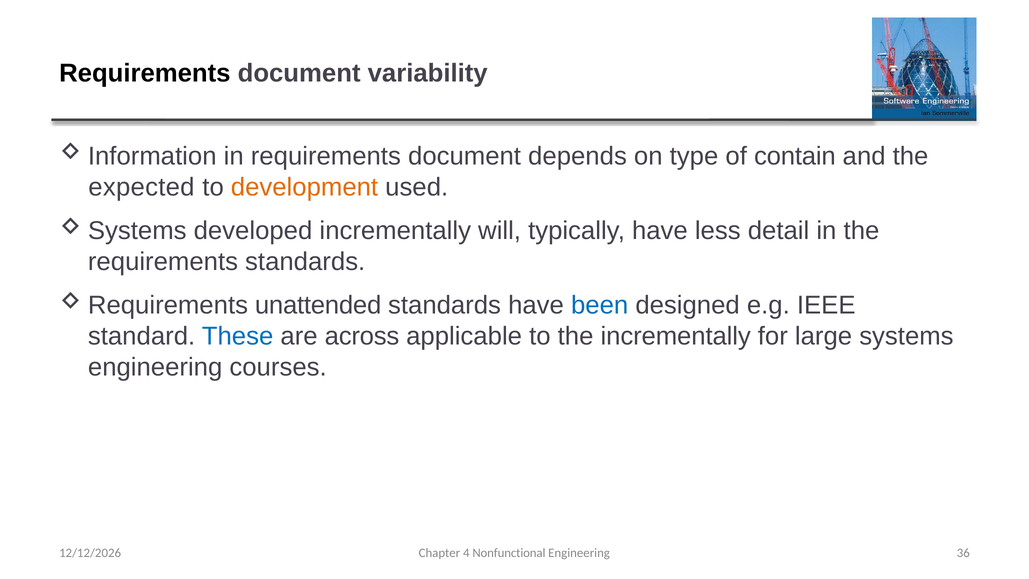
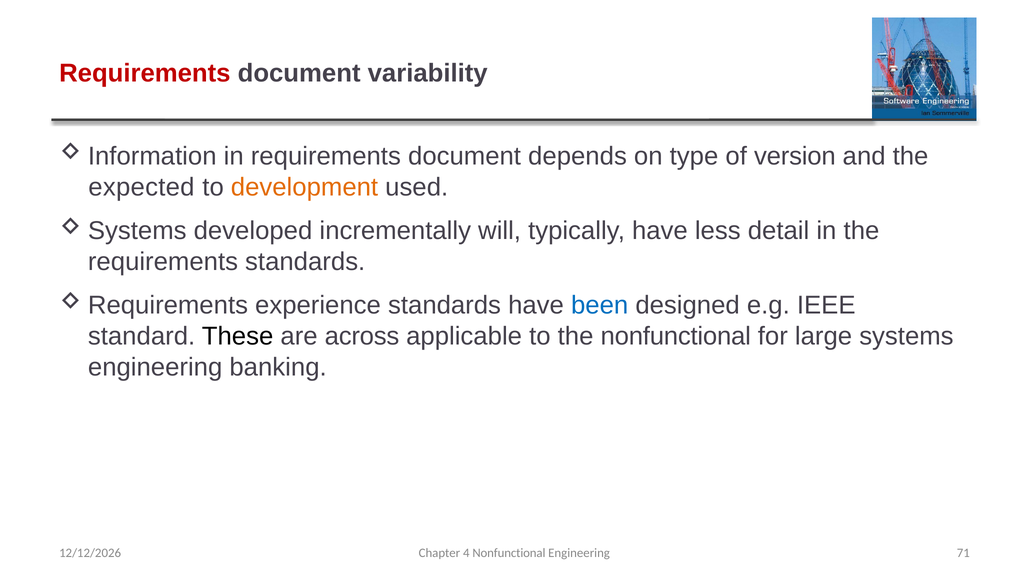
Requirements colour: black -> red (145, 73)
contain: contain -> version (795, 156)
unattended: unattended -> experience (318, 305)
These colour: blue -> black (238, 336)
the incrementally: incrementally -> nonfunctional (676, 336)
courses: courses -> banking (278, 367)
36: 36 -> 71 (963, 553)
